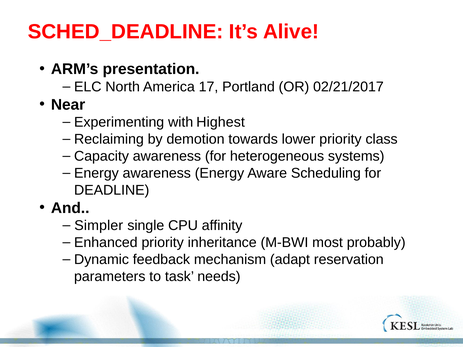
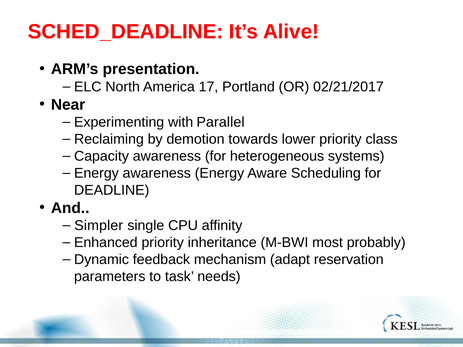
Highest: Highest -> Parallel (221, 122)
